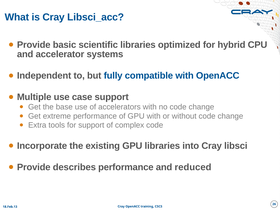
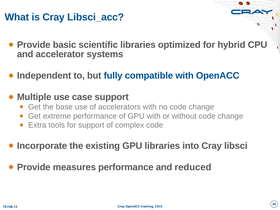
describes: describes -> measures (74, 167)
